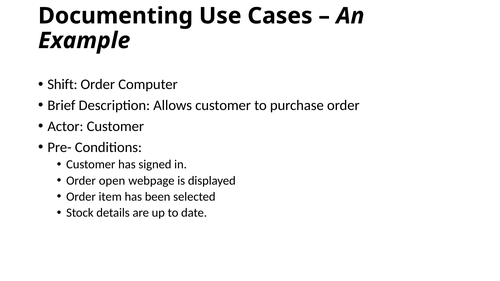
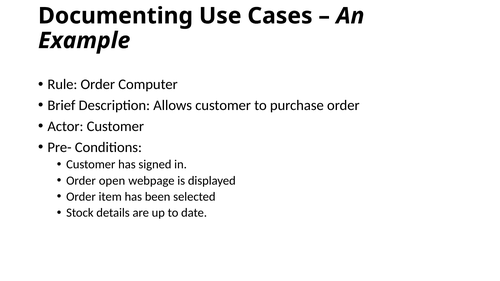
Shift: Shift -> Rule (62, 85)
